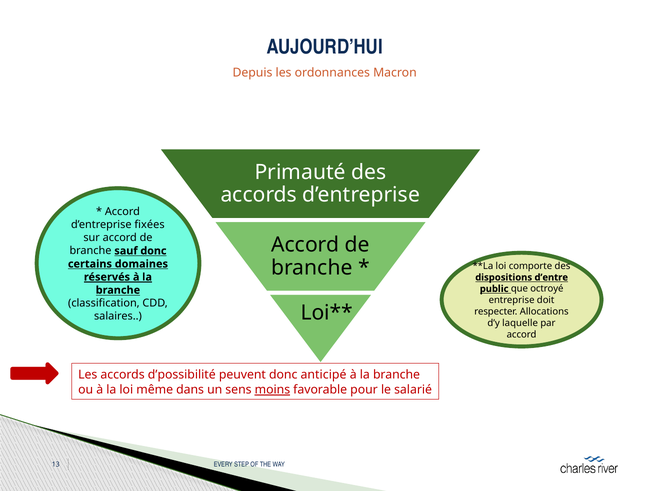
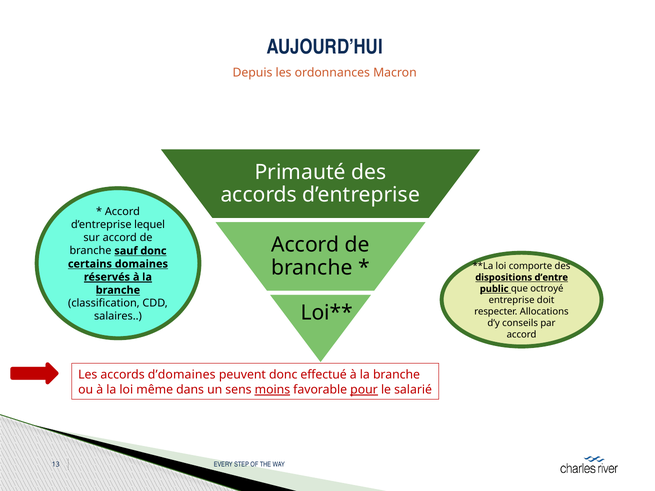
fixées: fixées -> lequel (150, 225)
laquelle: laquelle -> conseils (520, 323)
d’possibilité: d’possibilité -> d’domaines (182, 375)
anticipé: anticipé -> effectué (324, 375)
pour underline: none -> present (364, 390)
